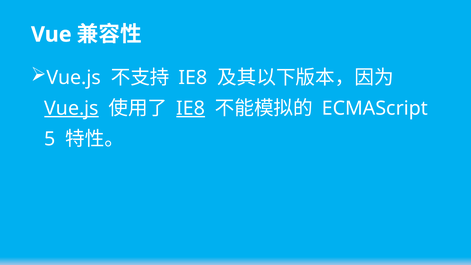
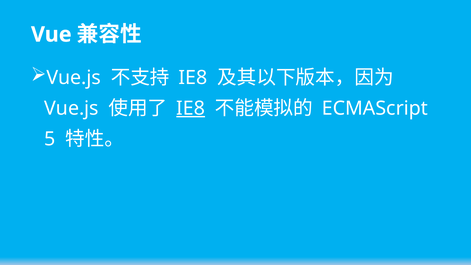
Vue.js underline: present -> none (71, 108)
